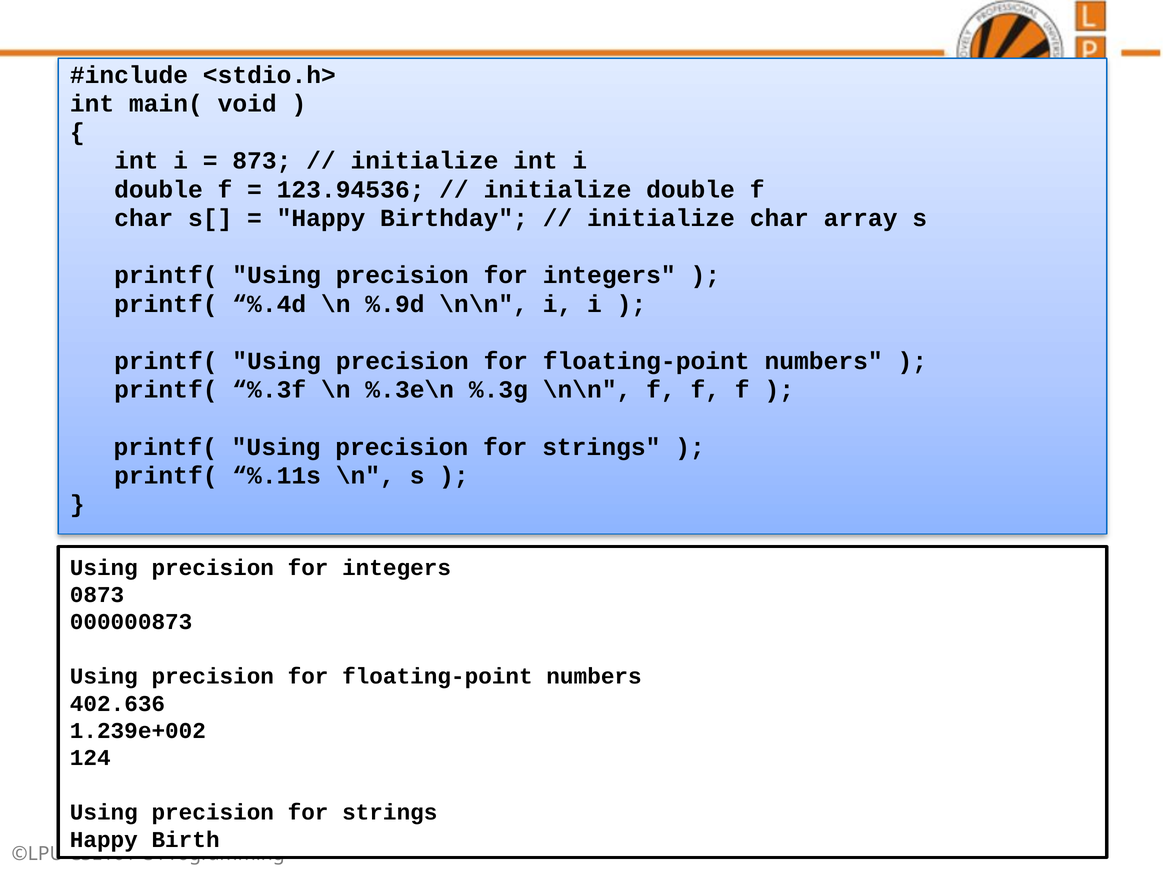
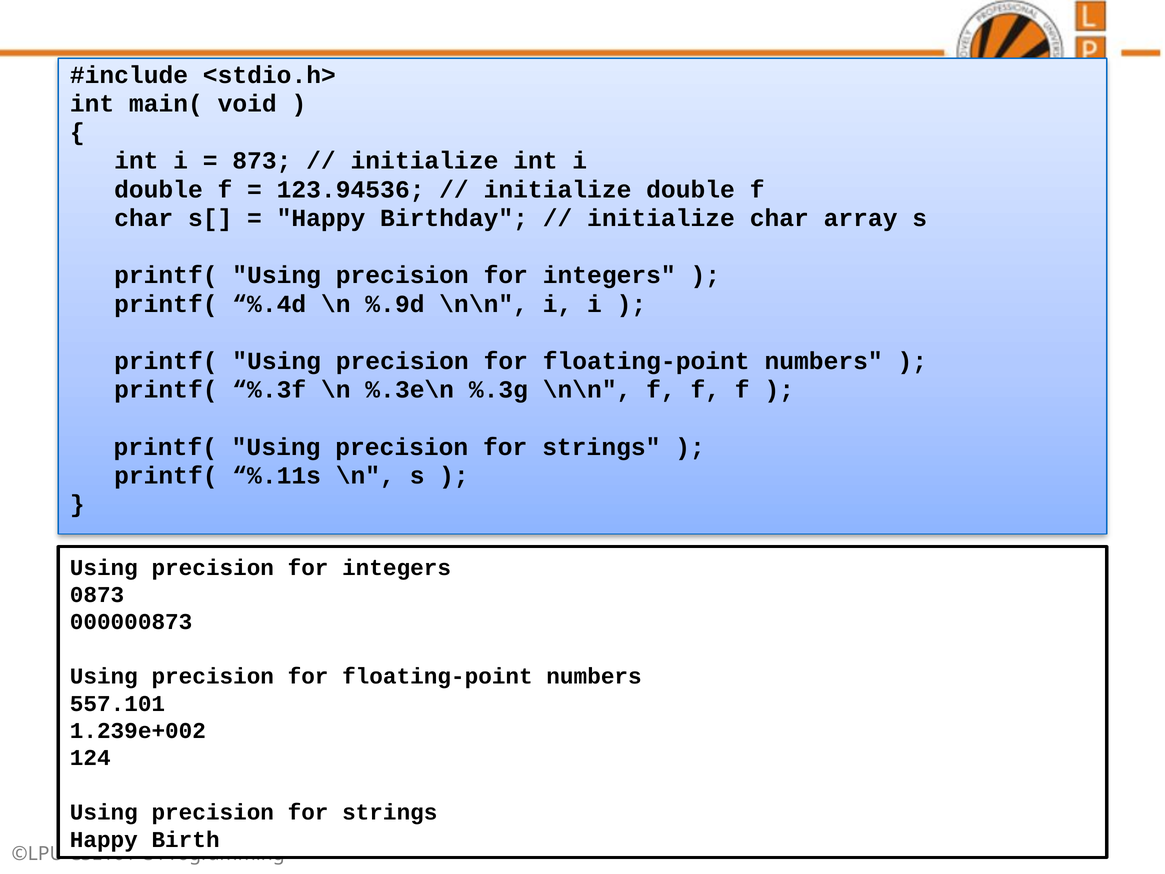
402.636: 402.636 -> 557.101 (117, 703)
